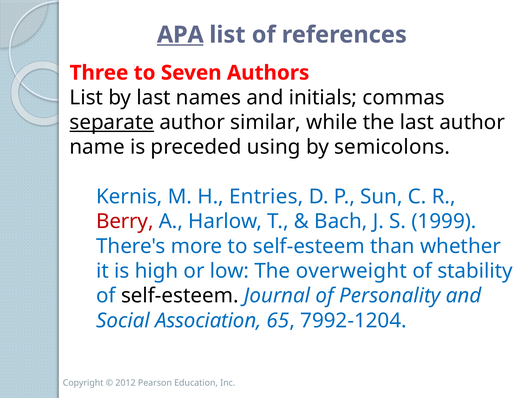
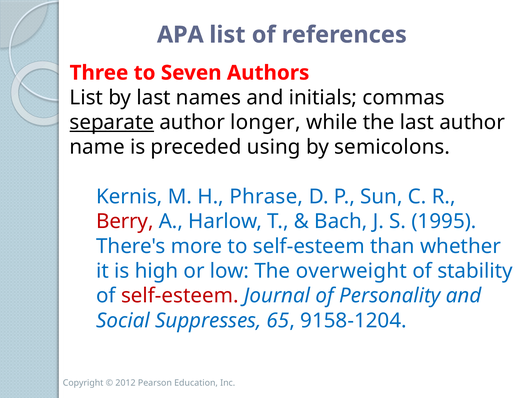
APA underline: present -> none (180, 35)
similar: similar -> longer (265, 122)
Entries: Entries -> Phrase (266, 197)
1999: 1999 -> 1995 (444, 222)
self-esteem colour: black -> red (180, 296)
Association: Association -> Suppresses (208, 321)
7992-1204: 7992-1204 -> 9158-1204 (353, 321)
